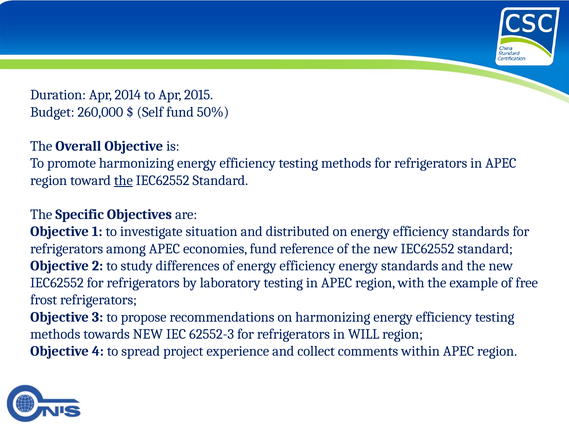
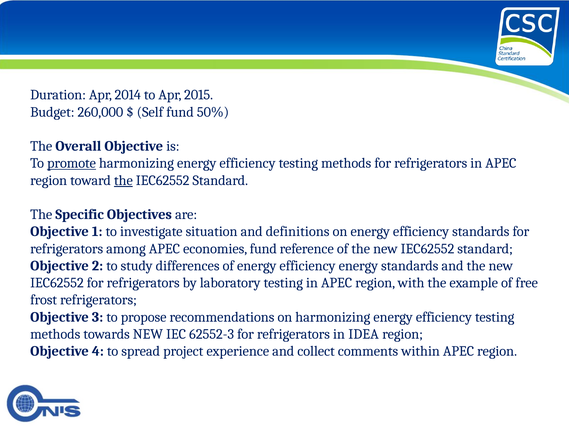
promote underline: none -> present (72, 163)
distributed: distributed -> definitions (298, 231)
WILL: WILL -> IDEA (364, 334)
